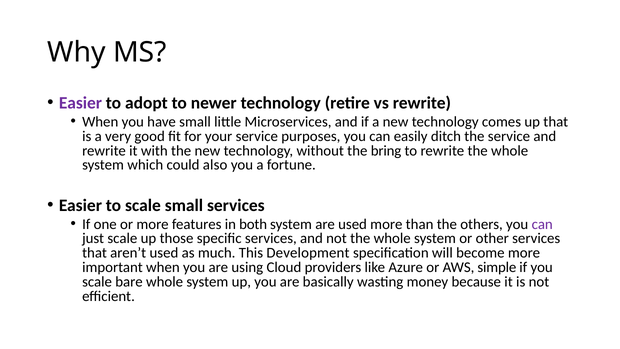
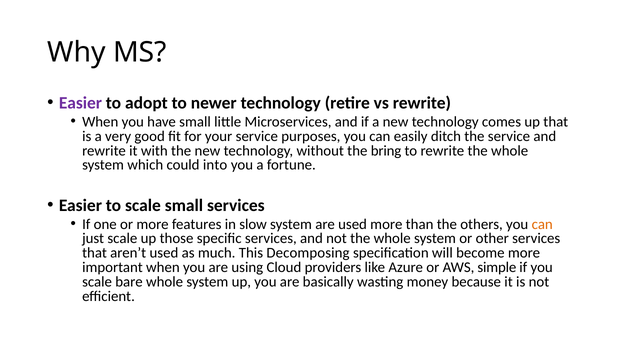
also: also -> into (215, 165)
both: both -> slow (253, 224)
can colour: purple -> orange (542, 224)
Development: Development -> Decomposing (308, 253)
